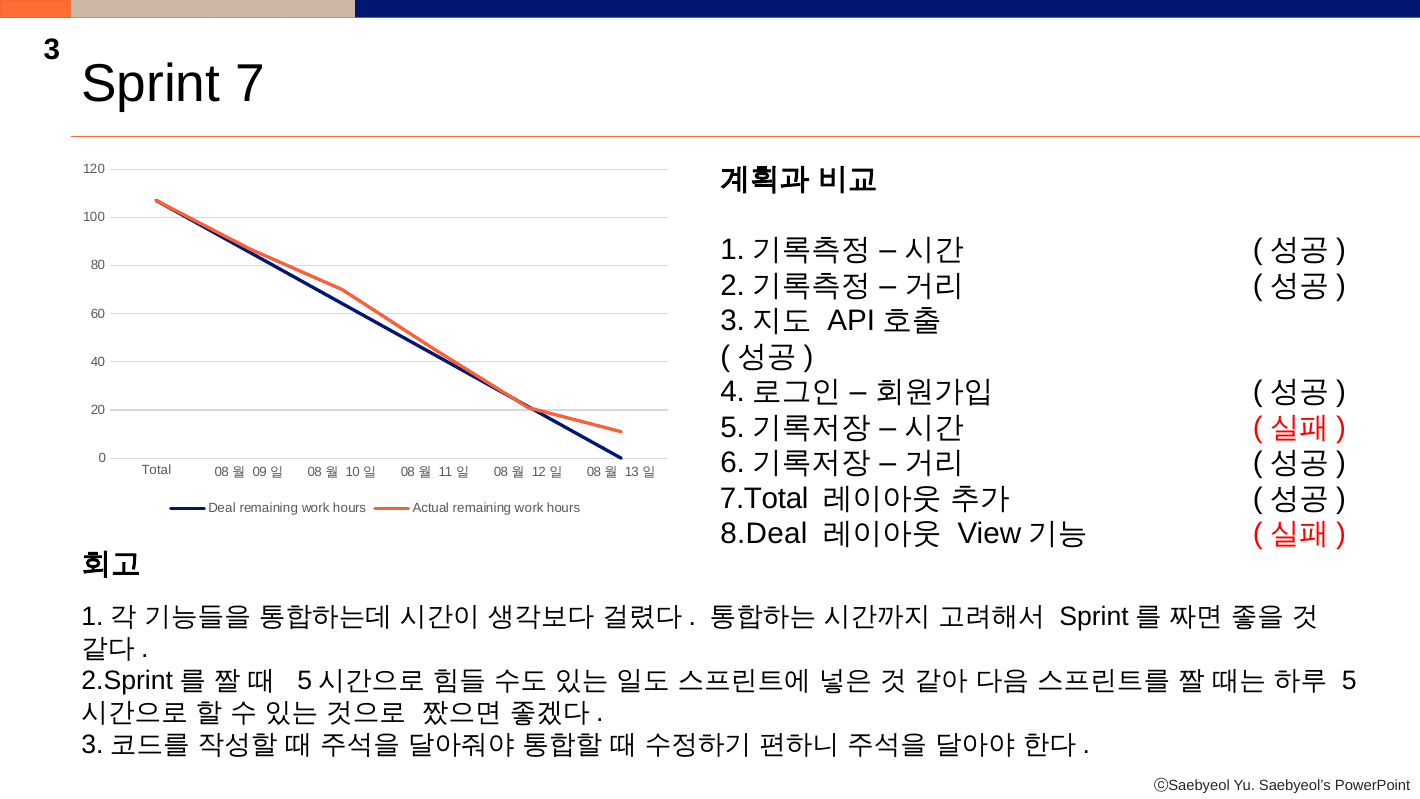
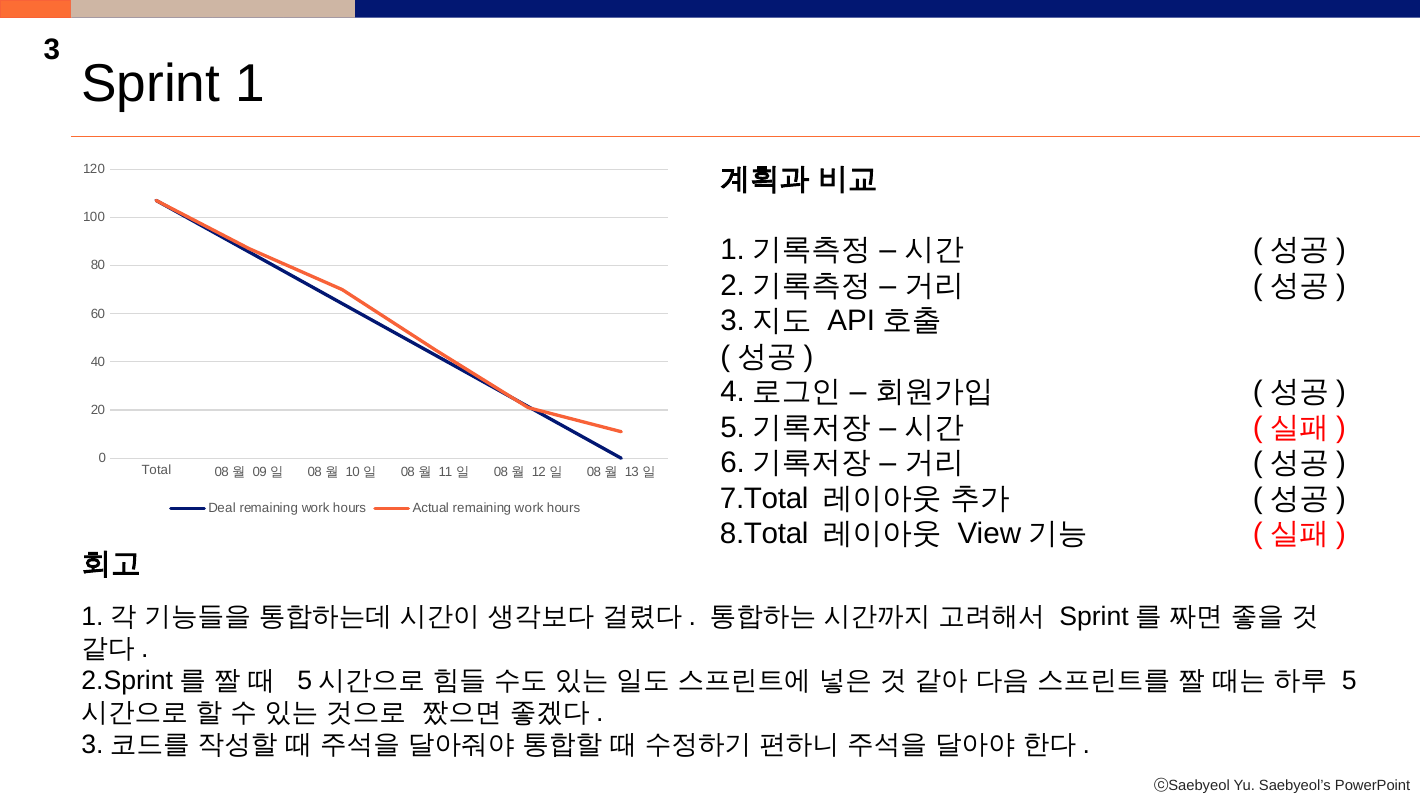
7: 7 -> 1 (250, 84)
8.Deal: 8.Deal -> 8.Total (764, 534)
